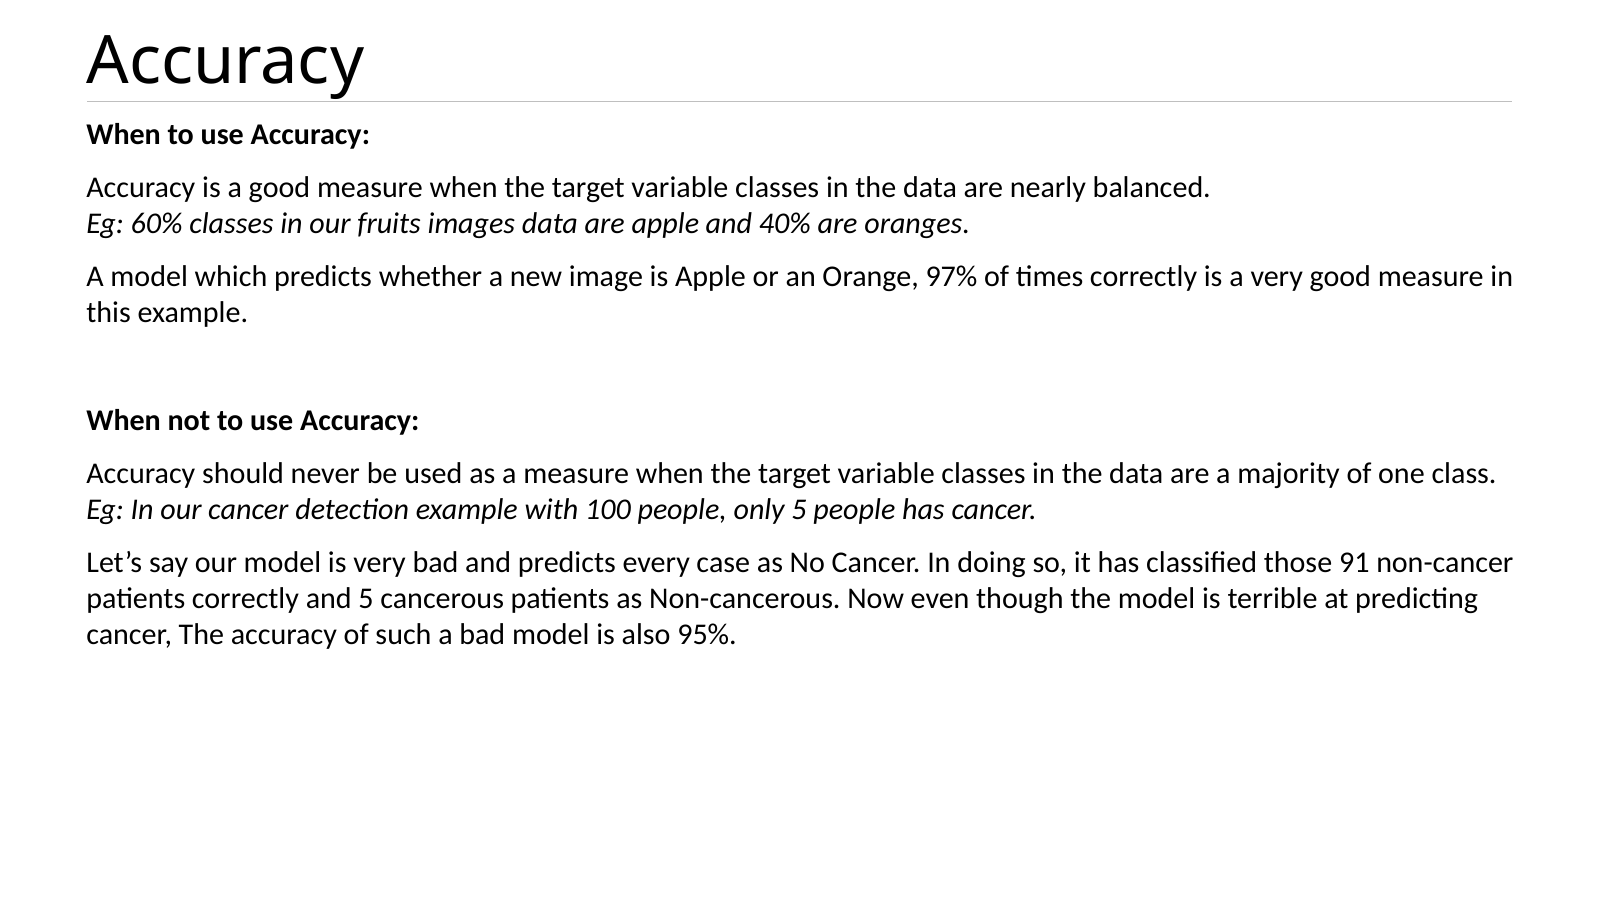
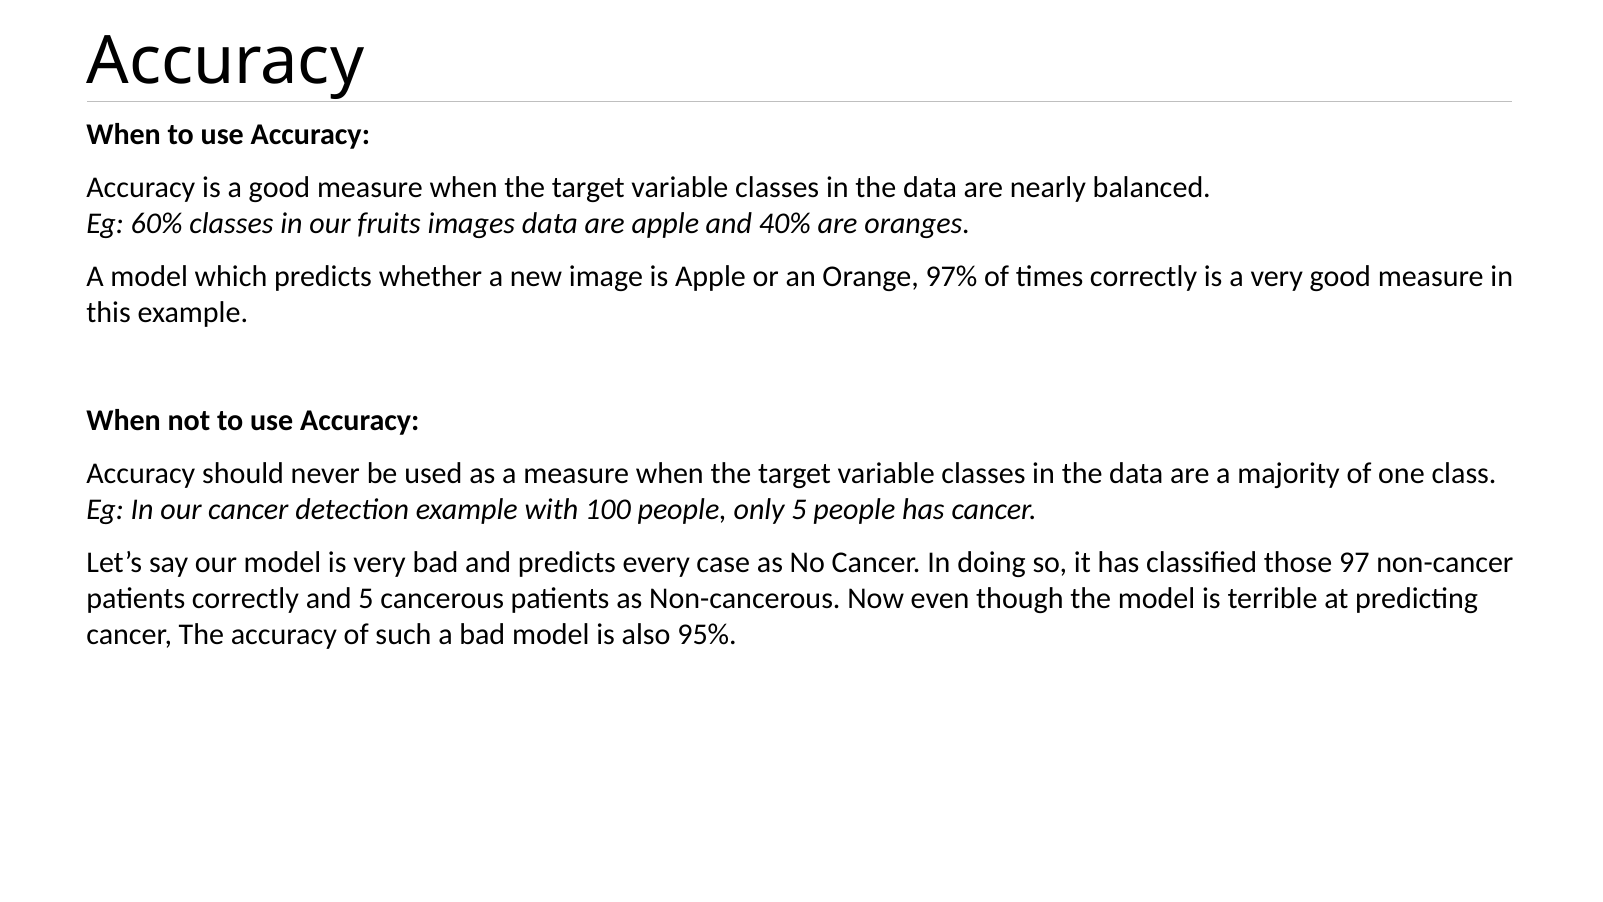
91: 91 -> 97 (1354, 562)
